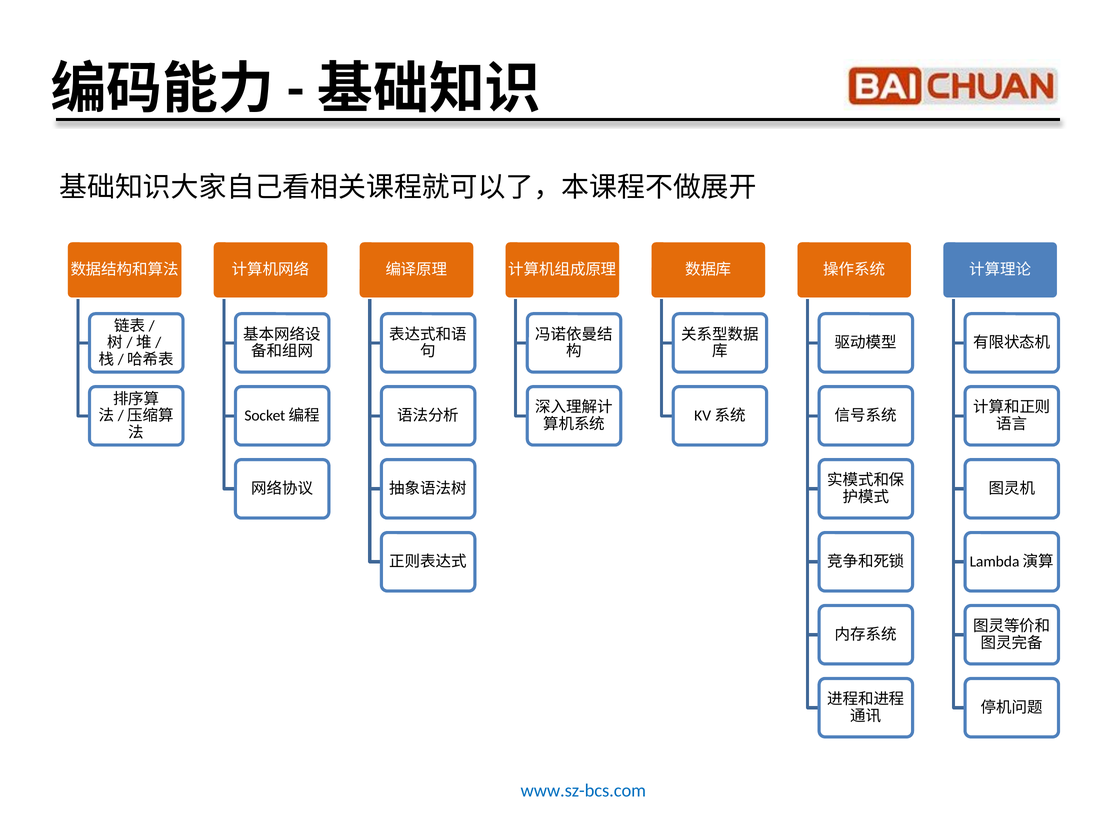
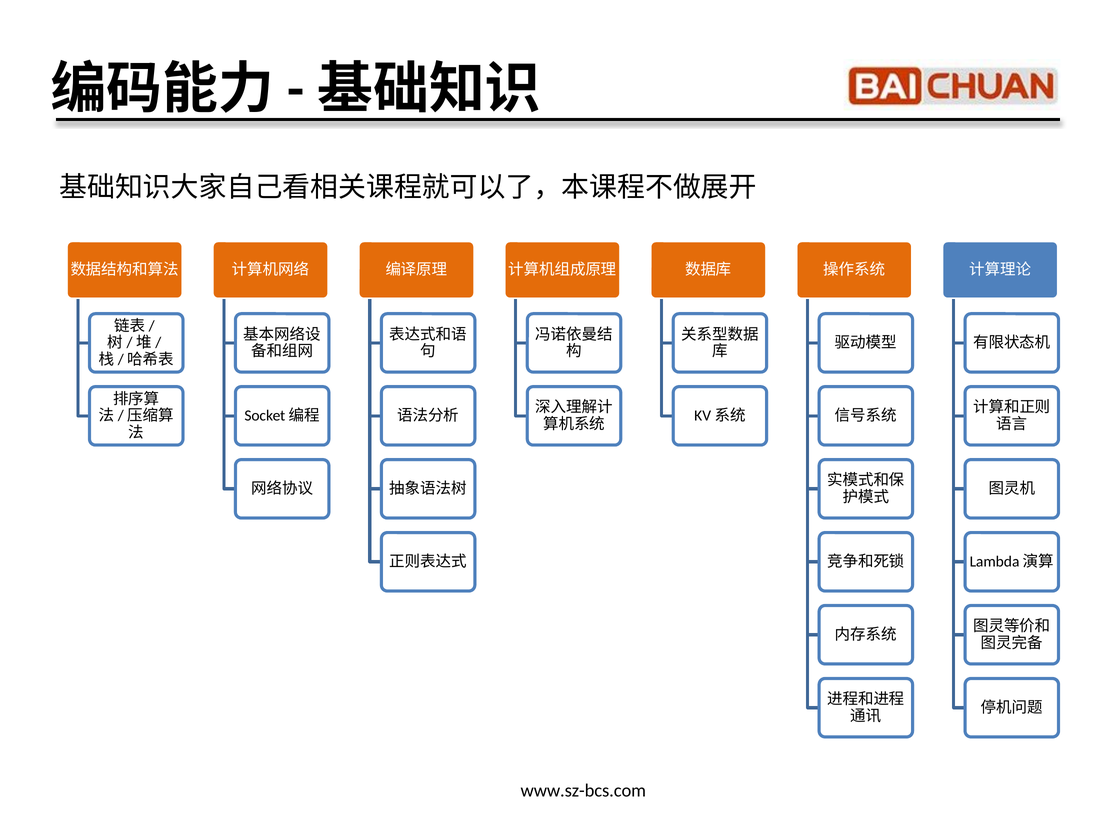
www.sz-bcs.com colour: blue -> black (583, 791)
